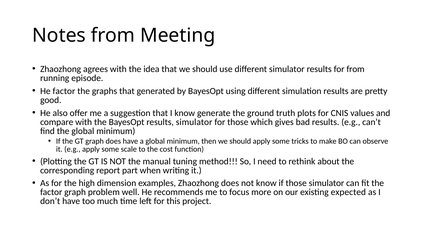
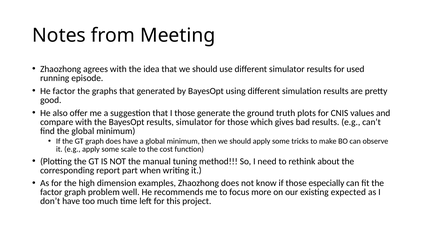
for from: from -> used (355, 69)
I know: know -> those (185, 113)
those simulator: simulator -> especially (327, 183)
